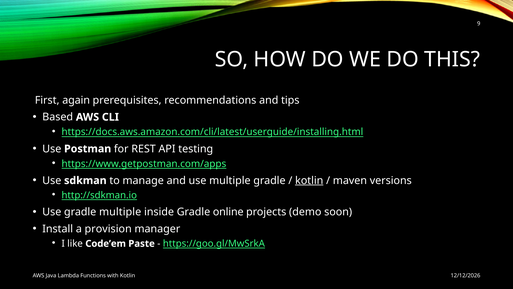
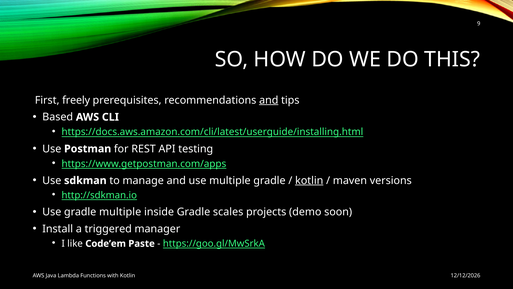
again: again -> freely (76, 100)
and underline: none -> present (269, 100)
online: online -> scales (228, 212)
provision: provision -> triggered (108, 229)
